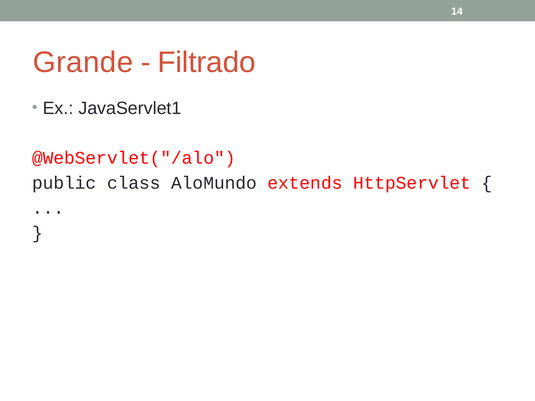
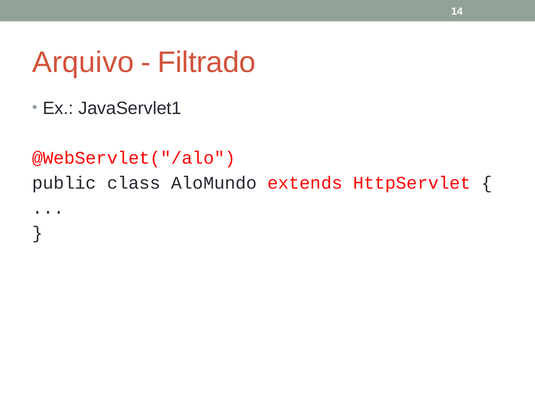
Grande: Grande -> Arquivo (83, 62)
